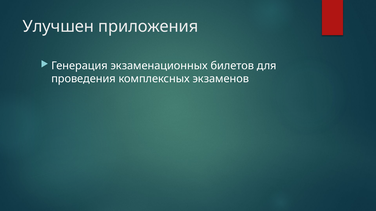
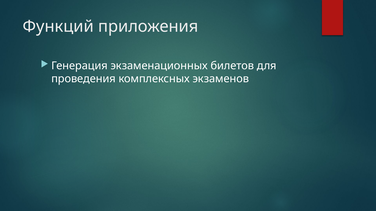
Улучшен: Улучшен -> Функций (58, 26)
